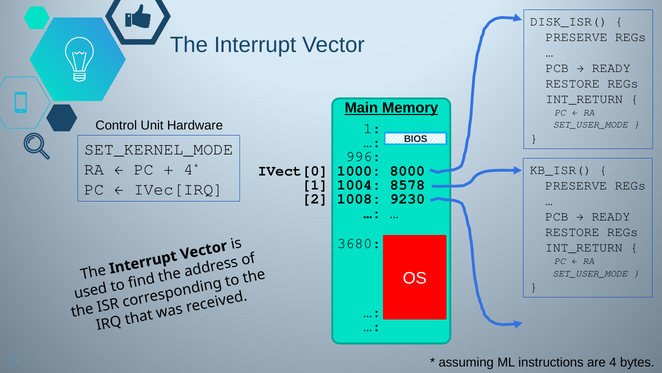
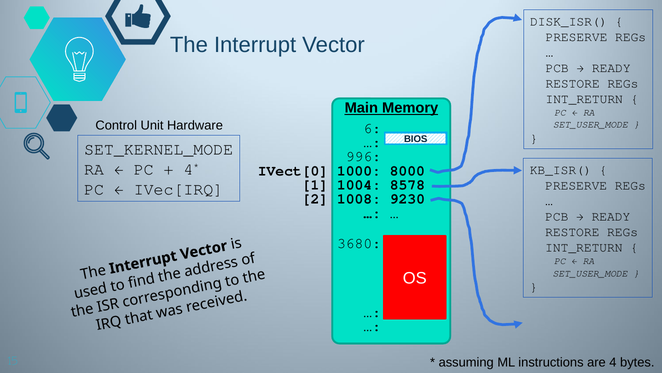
1: 1 -> 6 (372, 128)
